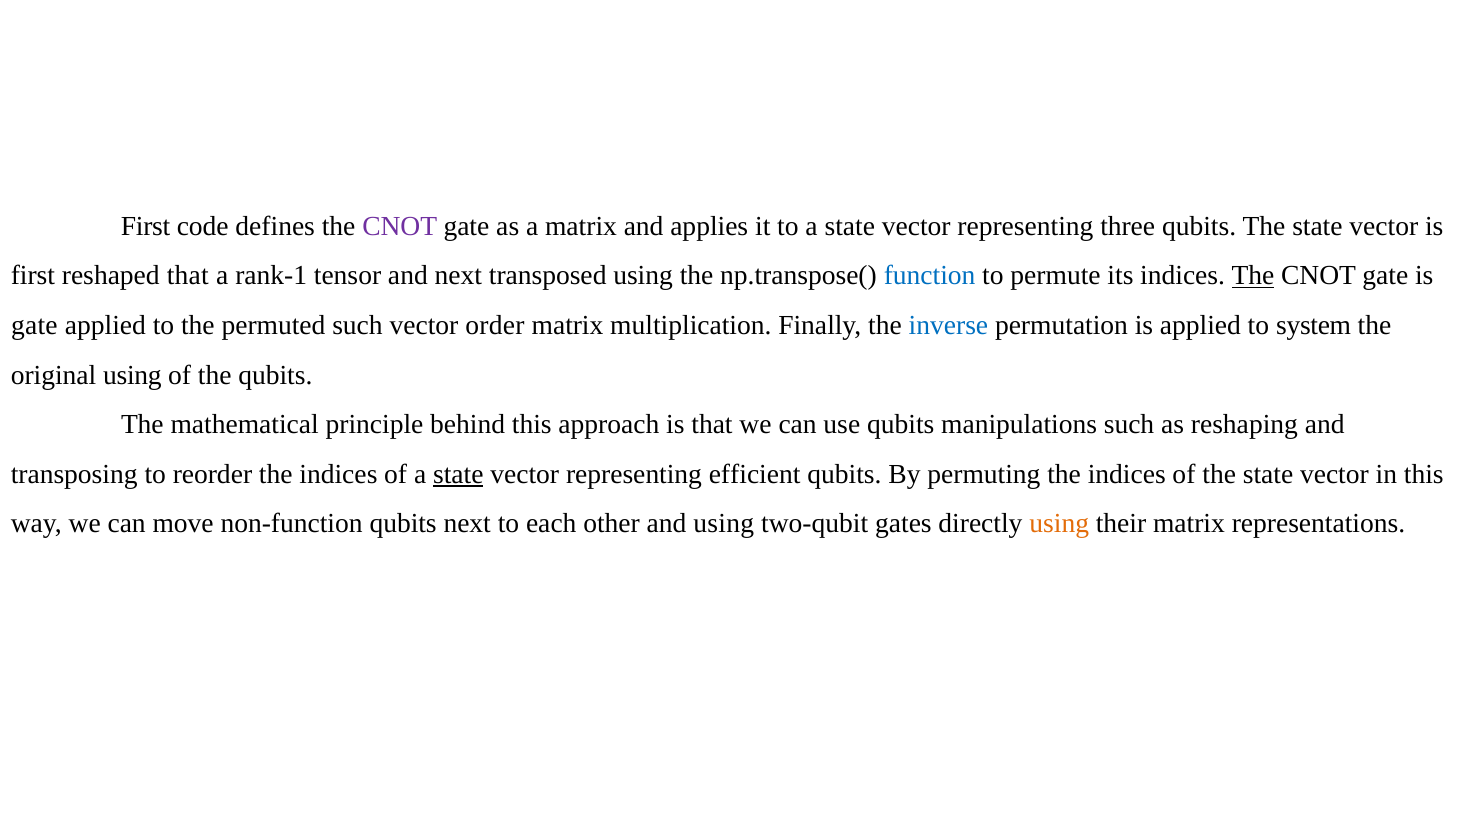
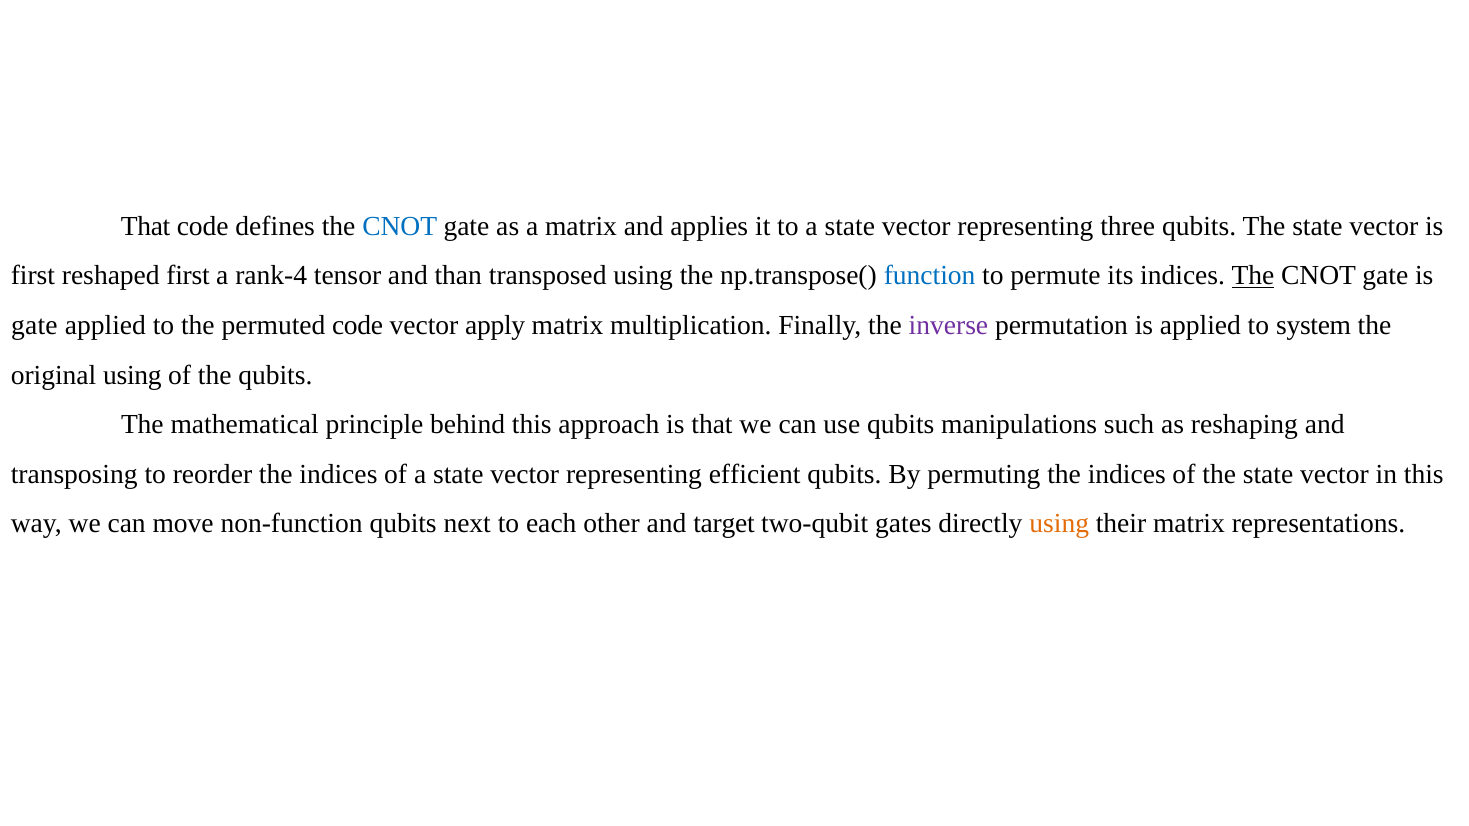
First: First -> That (146, 226)
CNOT colour: purple -> blue (400, 226)
reshaped that: that -> first (188, 276)
rank-1: rank-1 -> rank-4 (271, 276)
and next: next -> than (458, 276)
permuted such: such -> code (358, 326)
order: order -> apply (495, 326)
inverse colour: blue -> purple (948, 326)
state underline: present -> none (458, 474)
and using: using -> target (724, 524)
